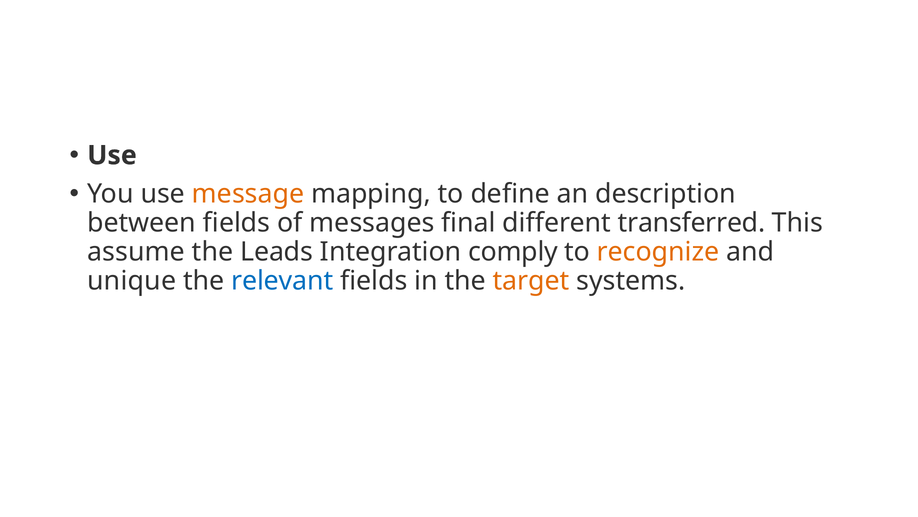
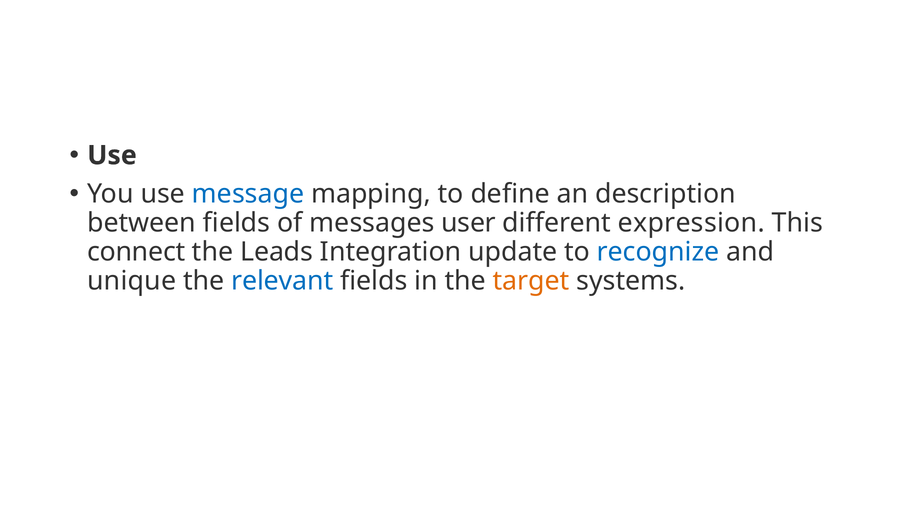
message colour: orange -> blue (248, 194)
final: final -> user (469, 223)
transferred: transferred -> expression (691, 223)
assume: assume -> connect (136, 252)
comply: comply -> update (513, 252)
recognize colour: orange -> blue (658, 252)
